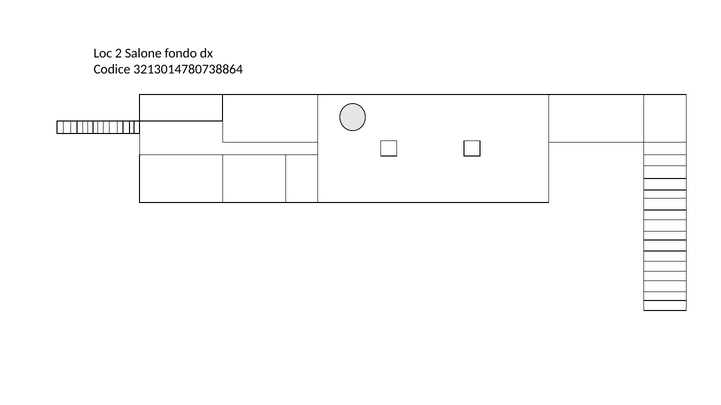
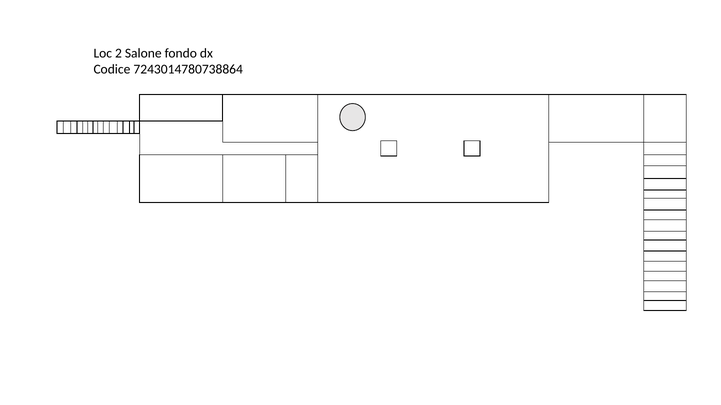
3213014780738864: 3213014780738864 -> 7243014780738864 (188, 70)
